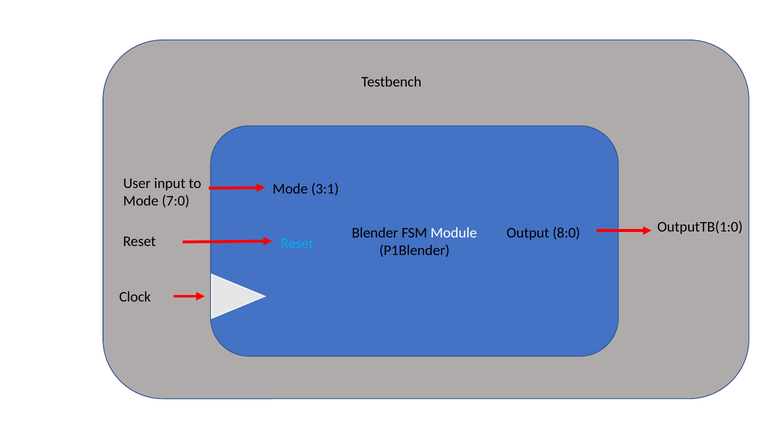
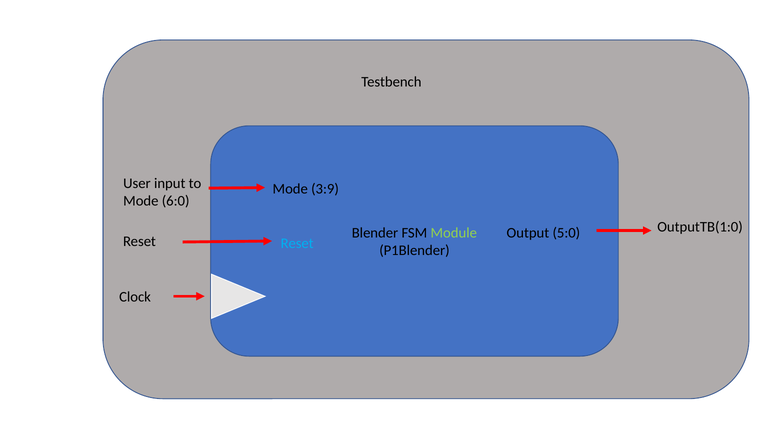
3:1: 3:1 -> 3:9 (325, 189)
7:0: 7:0 -> 6:0 (176, 201)
Module colour: white -> light green (454, 233)
8:0: 8:0 -> 5:0 (566, 233)
